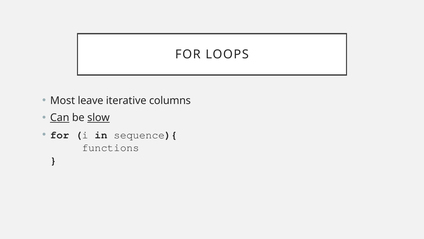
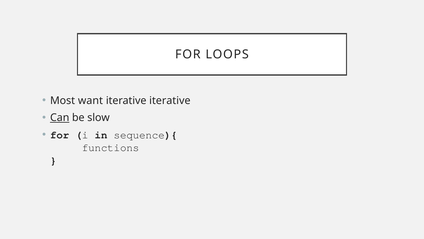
leave: leave -> want (90, 100)
iterative columns: columns -> iterative (170, 100)
slow underline: present -> none (99, 118)
